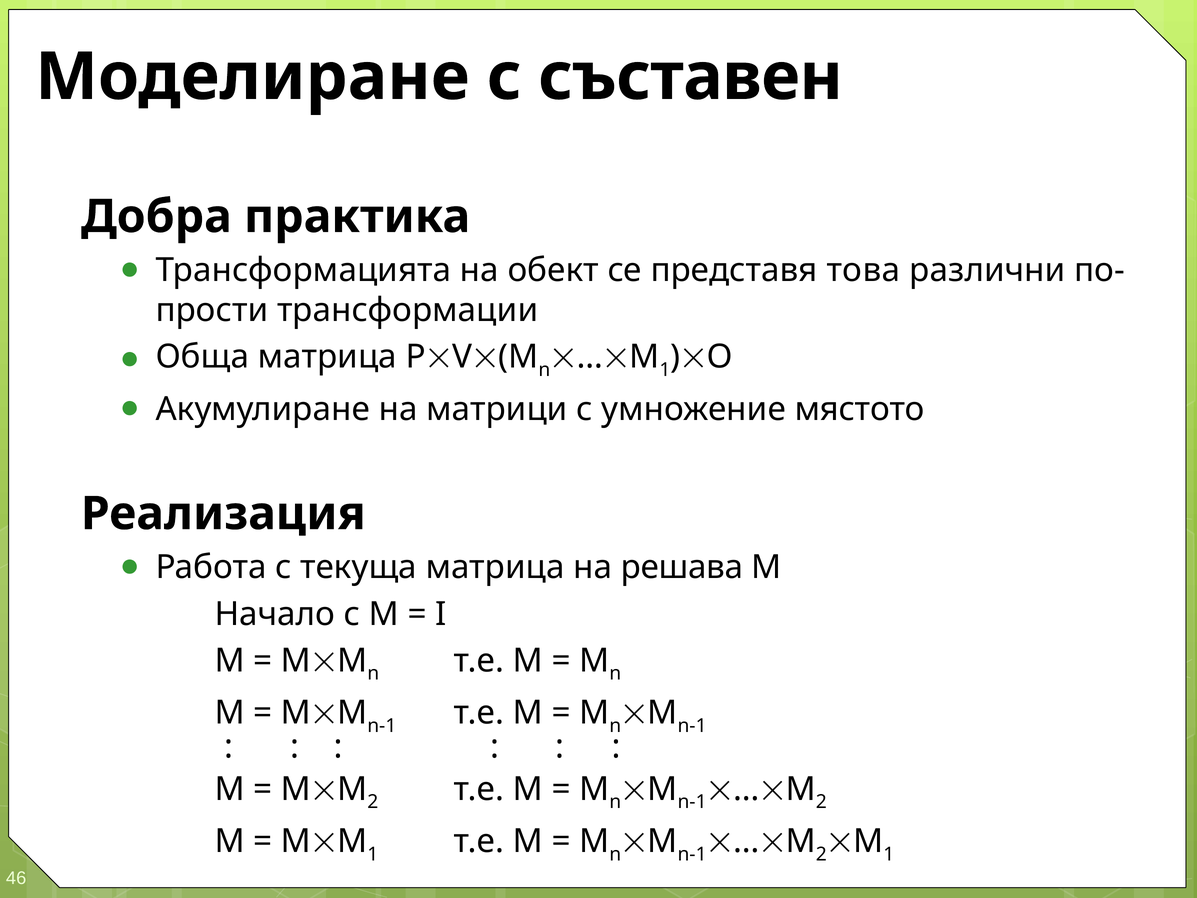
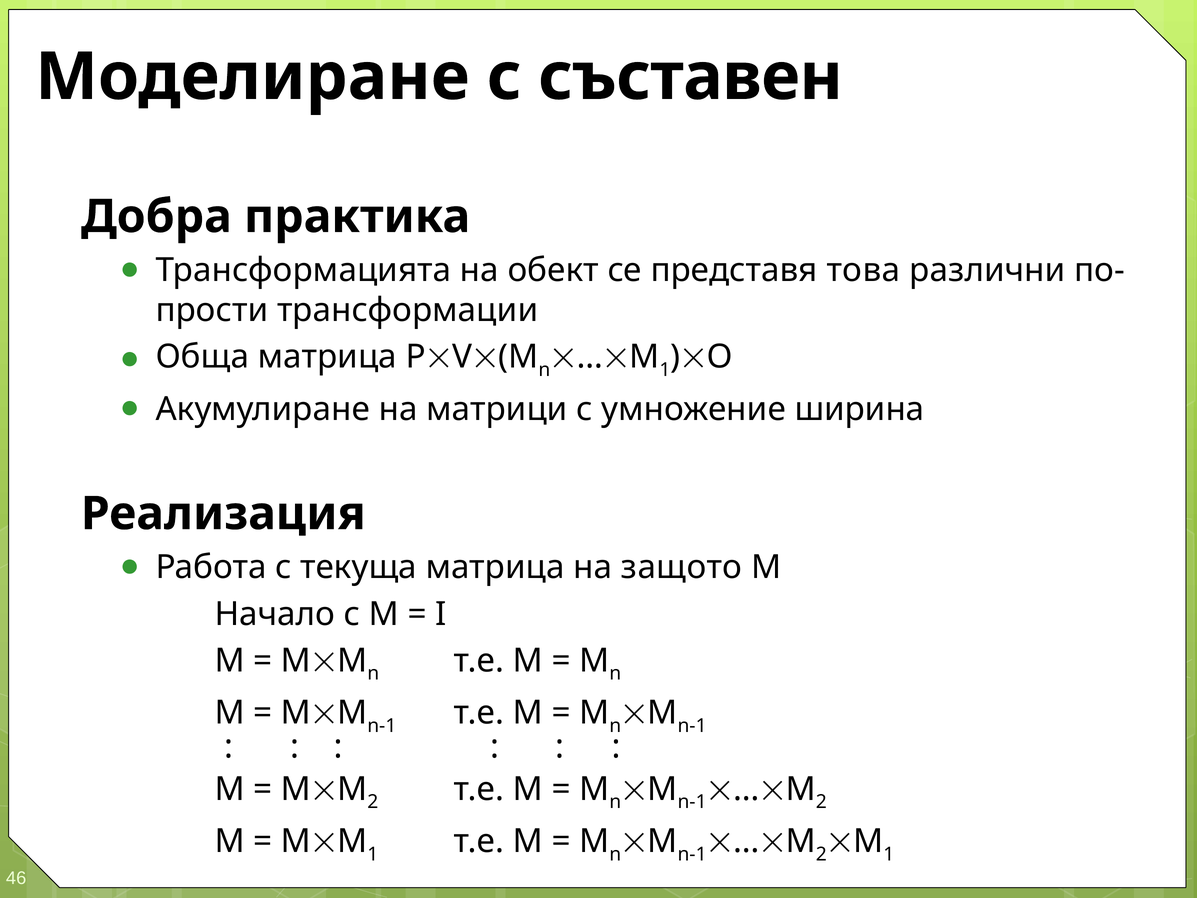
мястото: мястото -> ширина (859, 409)
решава: решава -> защото (682, 567)
